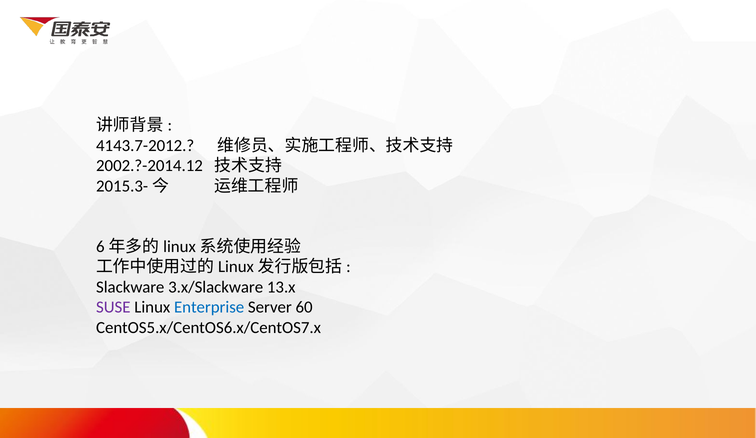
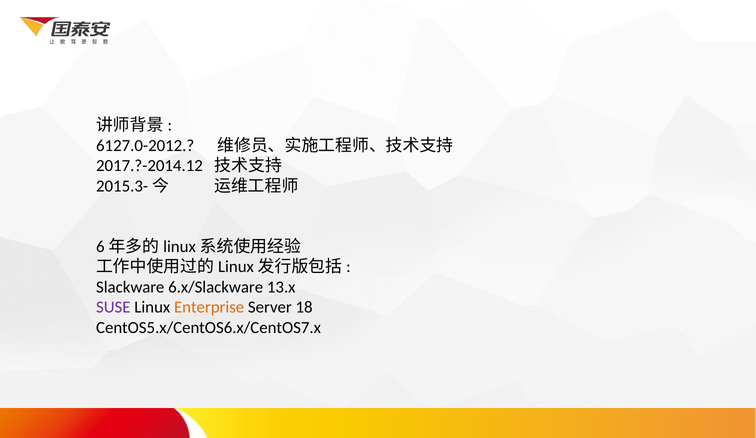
4143.7-2012: 4143.7-2012 -> 6127.0-2012 (145, 145)
2002.?-2014.12: 2002.?-2014.12 -> 2017.?-2014.12 (149, 166)
3.x/Slackware: 3.x/Slackware -> 6.x/Slackware (216, 287)
Enterprise colour: blue -> orange (209, 307)
60: 60 -> 18 (304, 307)
